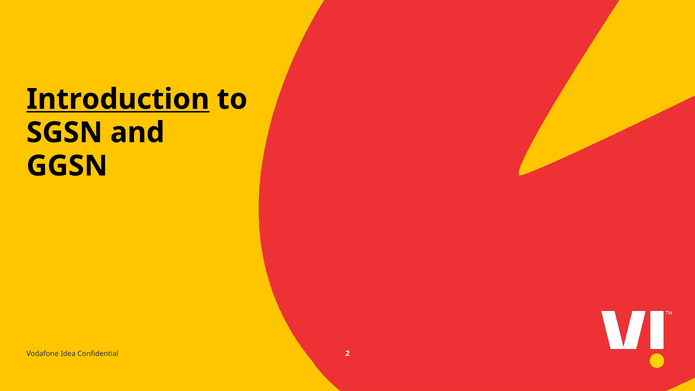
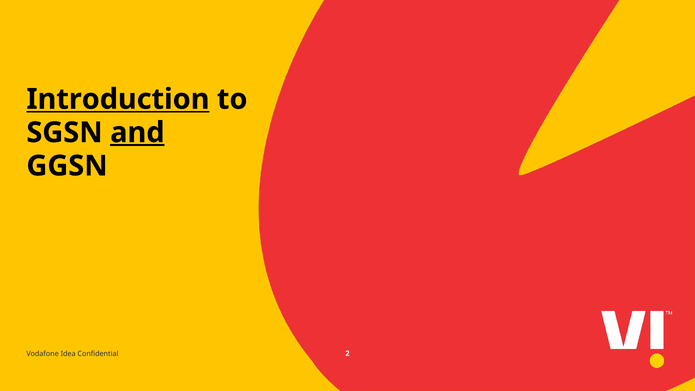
and underline: none -> present (137, 133)
